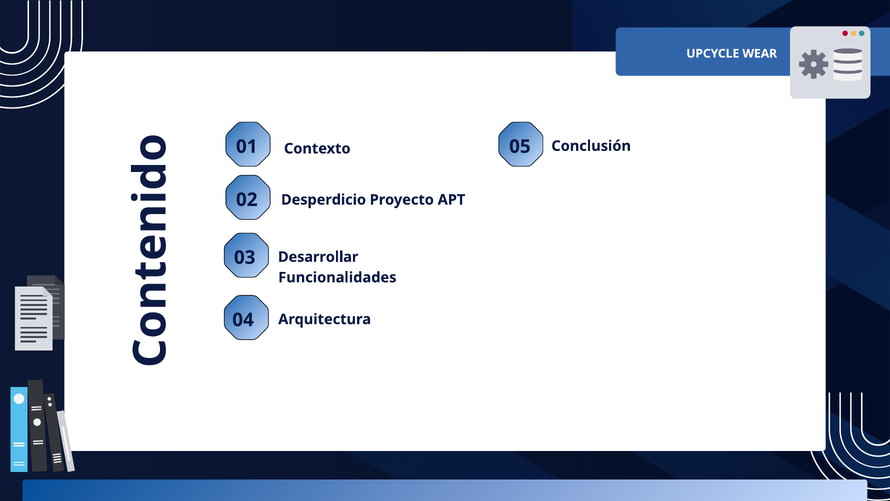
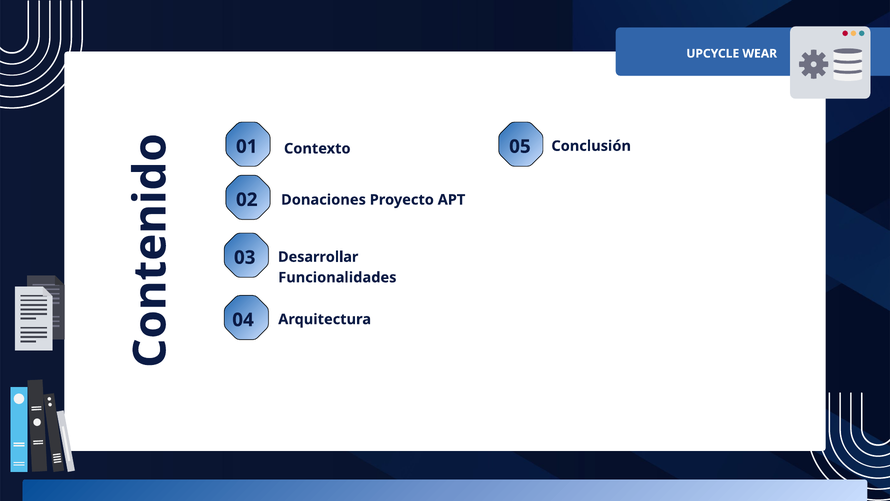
Desperdicio: Desperdicio -> Donaciones (323, 200)
